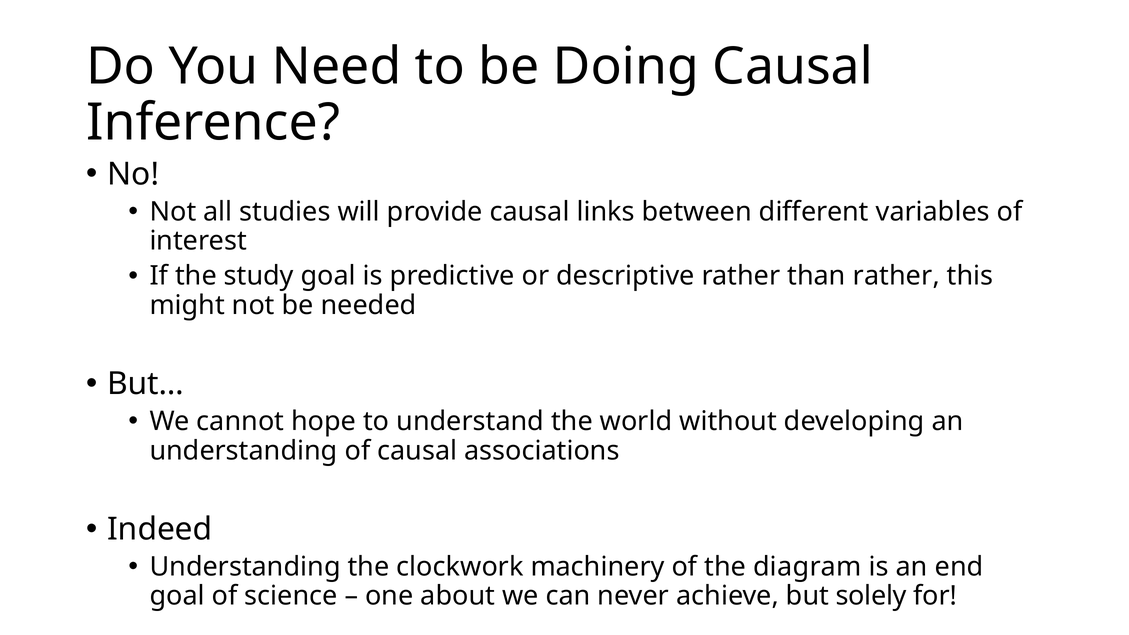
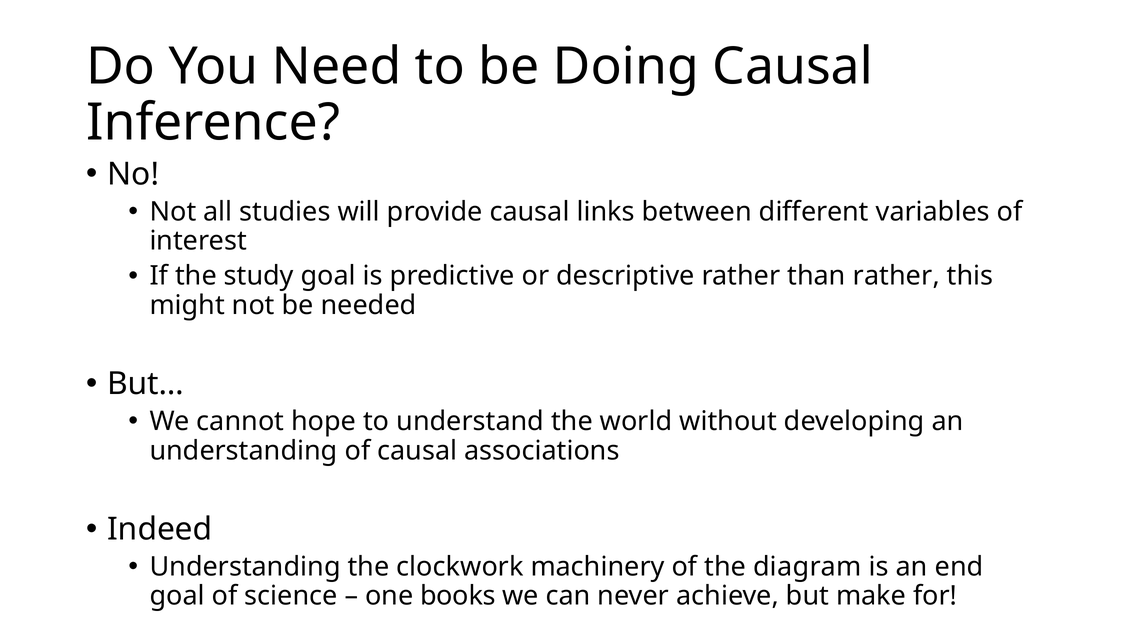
about: about -> books (458, 596)
solely: solely -> make (871, 596)
